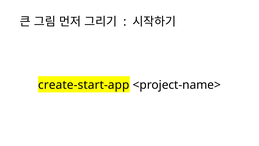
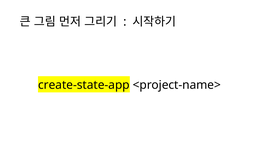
create-start-app: create-start-app -> create-state-app (84, 85)
